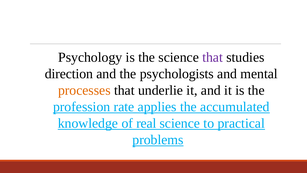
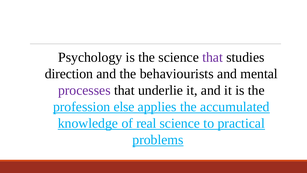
psychologists: psychologists -> behaviourists (177, 74)
processes colour: orange -> purple (84, 90)
rate: rate -> else (124, 107)
